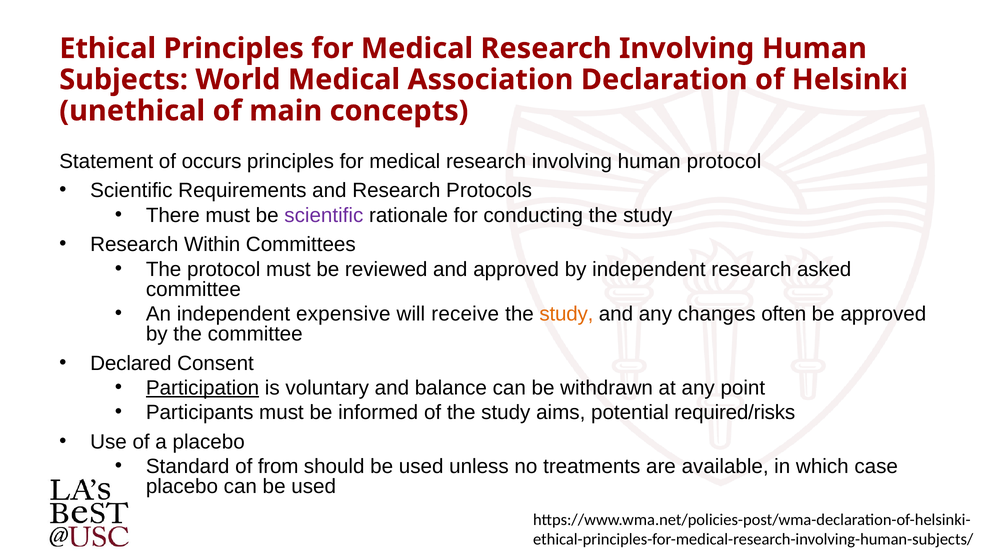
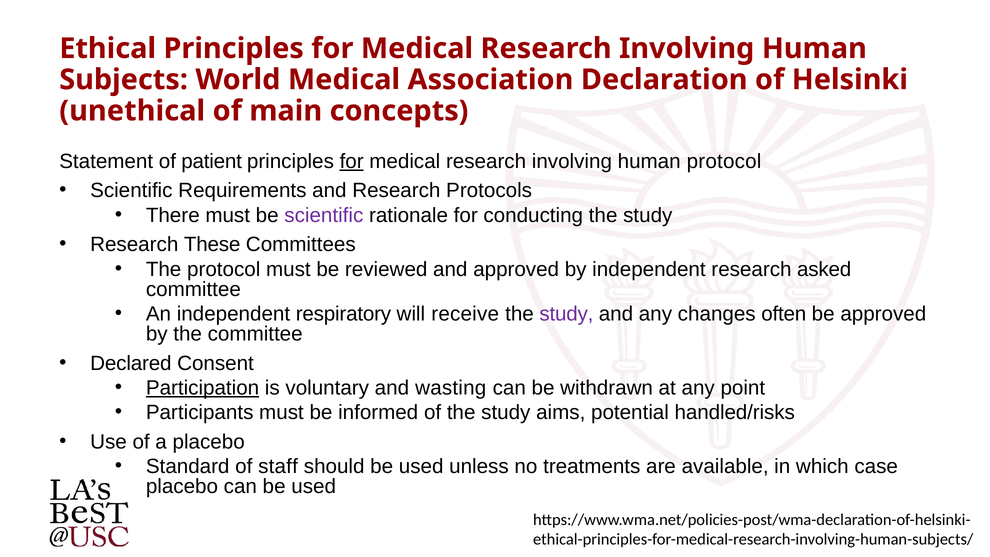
occurs: occurs -> patient (212, 161)
for underline: none -> present (352, 161)
Within: Within -> These (212, 245)
expensive: expensive -> respiratory (343, 314)
study colour: orange -> purple (566, 314)
balance: balance -> wasting (451, 388)
required/risks: required/risks -> handled/risks (735, 412)
from: from -> staff (278, 466)
